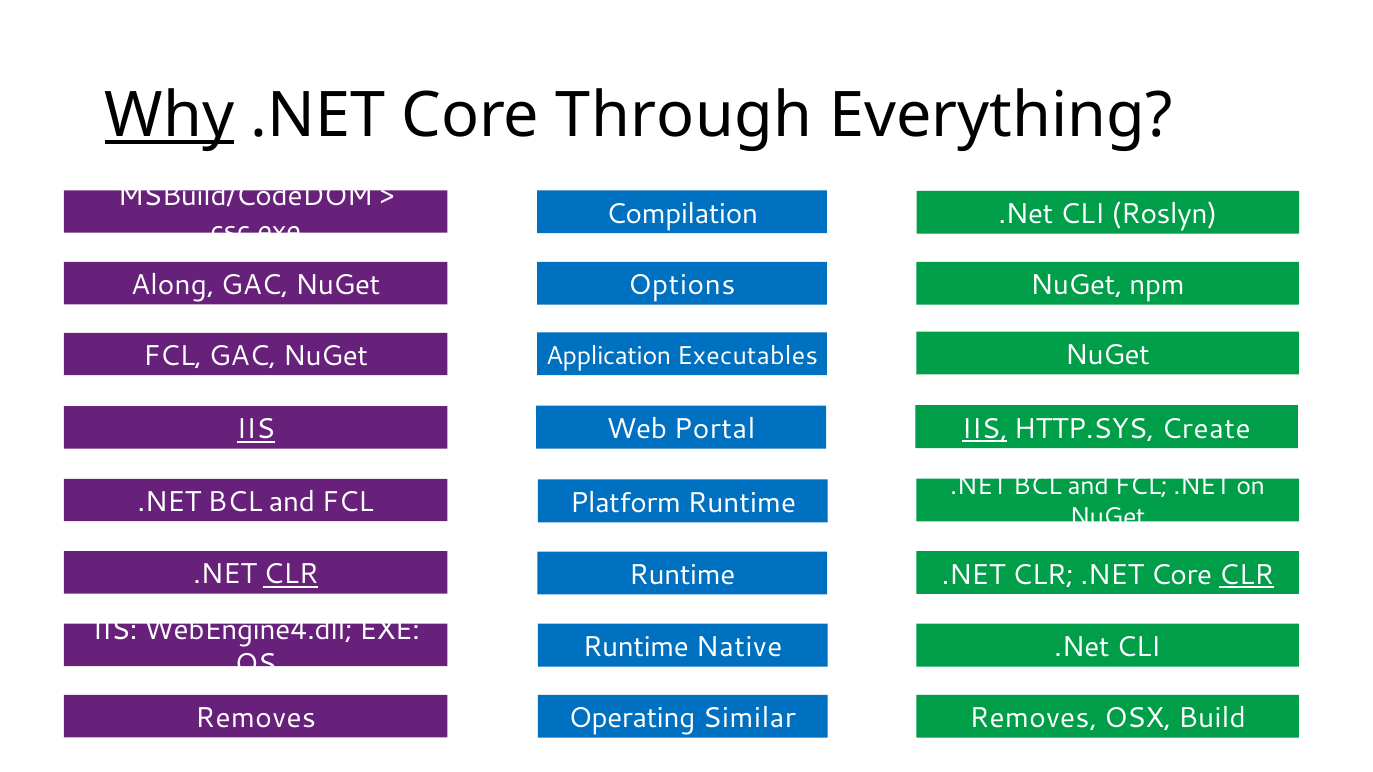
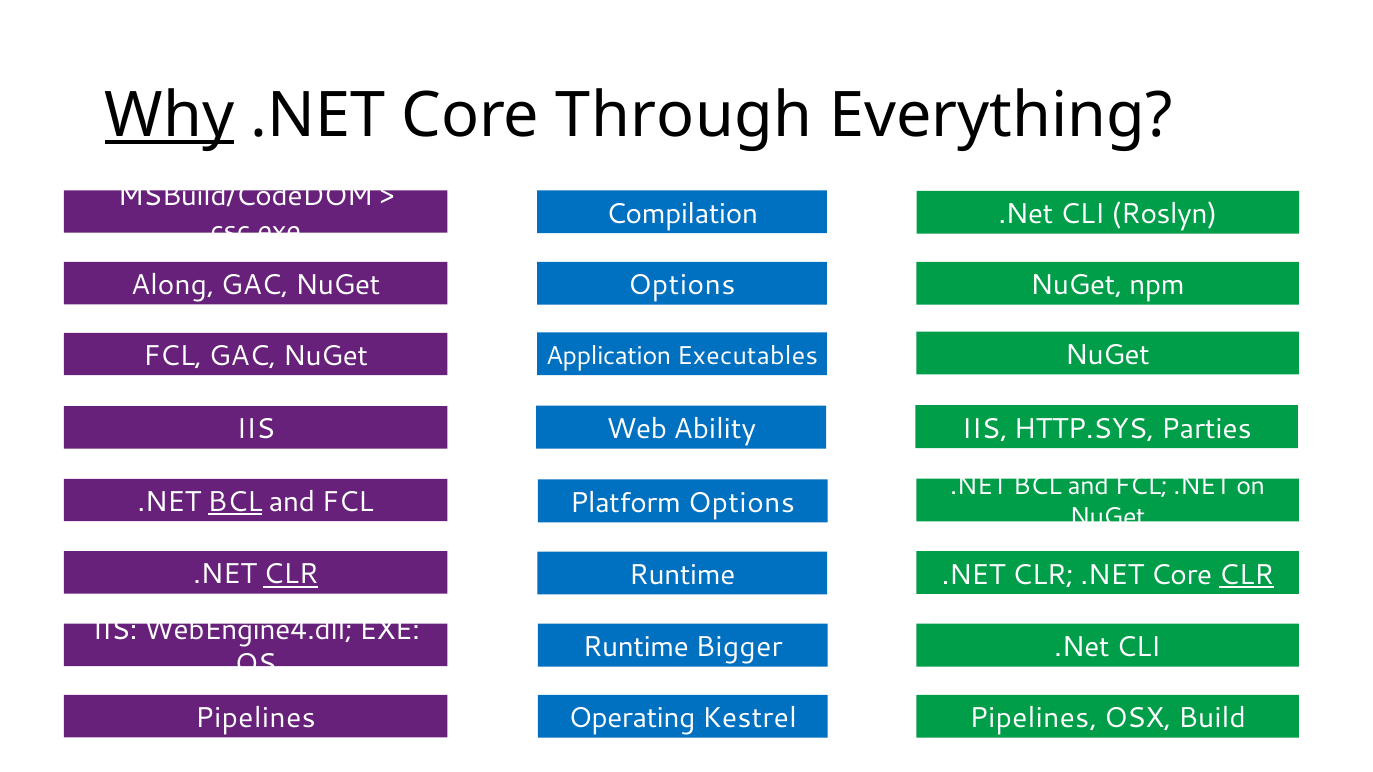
IIS underline: present -> none (985, 429)
Create: Create -> Parties (1206, 429)
Portal: Portal -> Ability (715, 429)
IIS underline: present -> none (256, 430)
BCL underline: none -> present (235, 502)
Platform Runtime: Runtime -> Options (741, 503)
Native: Native -> Bigger (739, 647)
Removes: Removes -> Pipelines (256, 718)
Similar: Similar -> Kestrel (749, 719)
Removes: Removes -> Pipelines (1033, 719)
